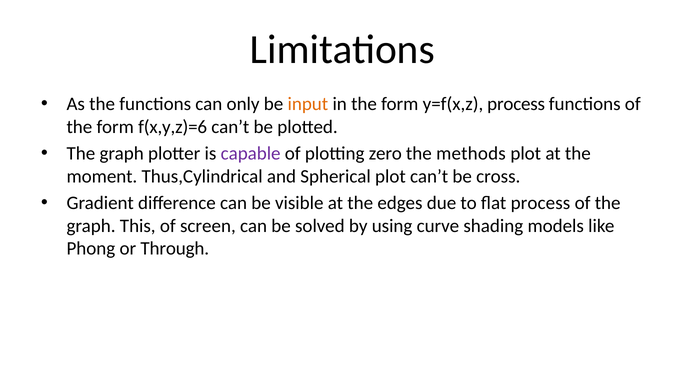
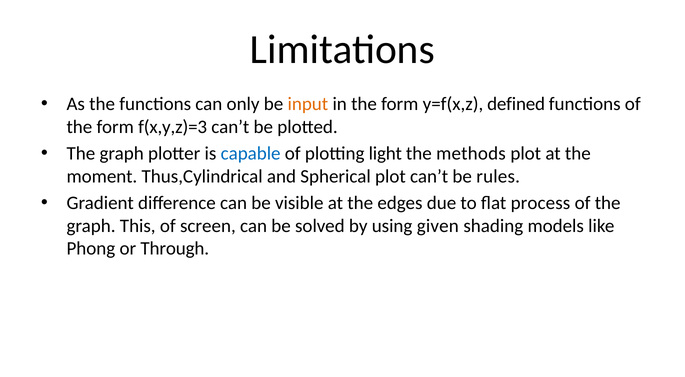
y=f(x,z process: process -> defined (516, 104)
f(x,y,z)=6: f(x,y,z)=6 -> f(x,y,z)=3 (173, 127)
capable colour: purple -> blue (251, 153)
zero: zero -> light (385, 153)
cross: cross -> rules (498, 176)
curve: curve -> given (438, 226)
